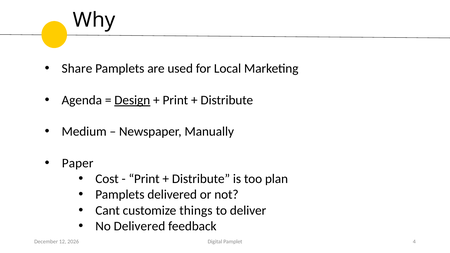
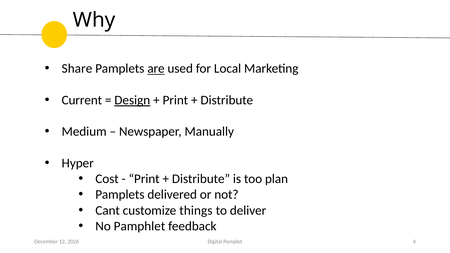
are underline: none -> present (156, 69)
Agenda: Agenda -> Current (82, 100)
Paper: Paper -> Hyper (78, 163)
No Delivered: Delivered -> Pamphlet (139, 226)
